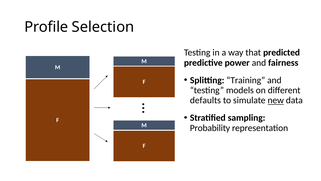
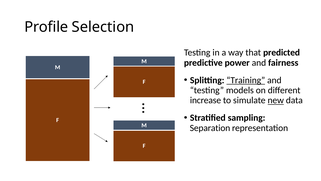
Training underline: none -> present (246, 80)
defaults: defaults -> increase (205, 100)
Probability: Probability -> Separation (210, 128)
